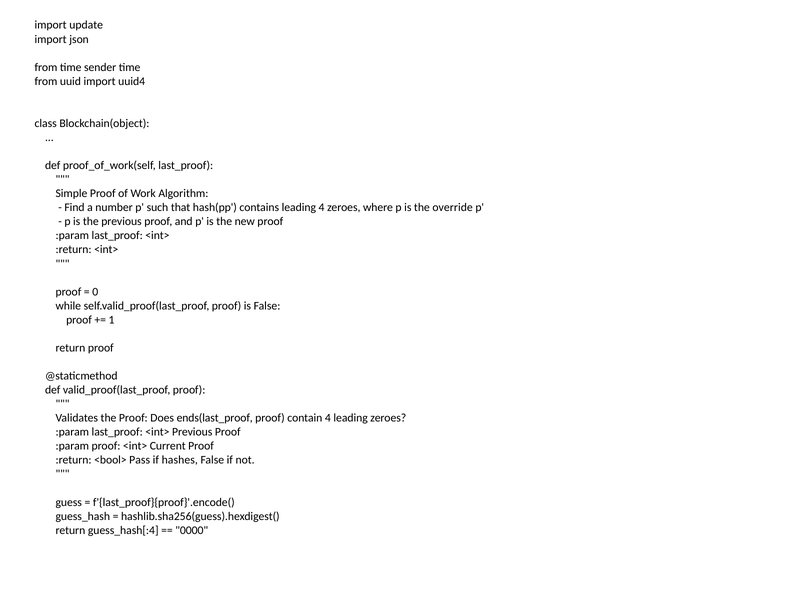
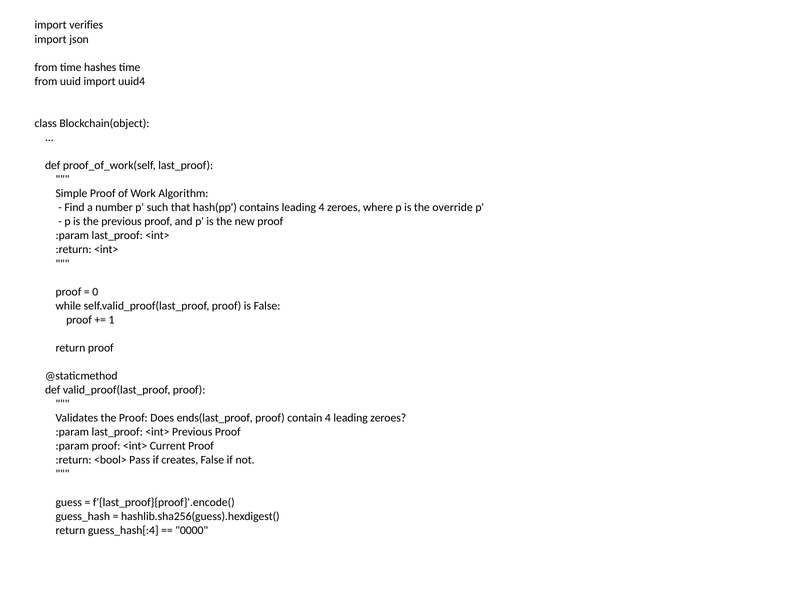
update: update -> verifies (86, 25)
sender: sender -> hashes (100, 67)
hashes: hashes -> creates (180, 460)
